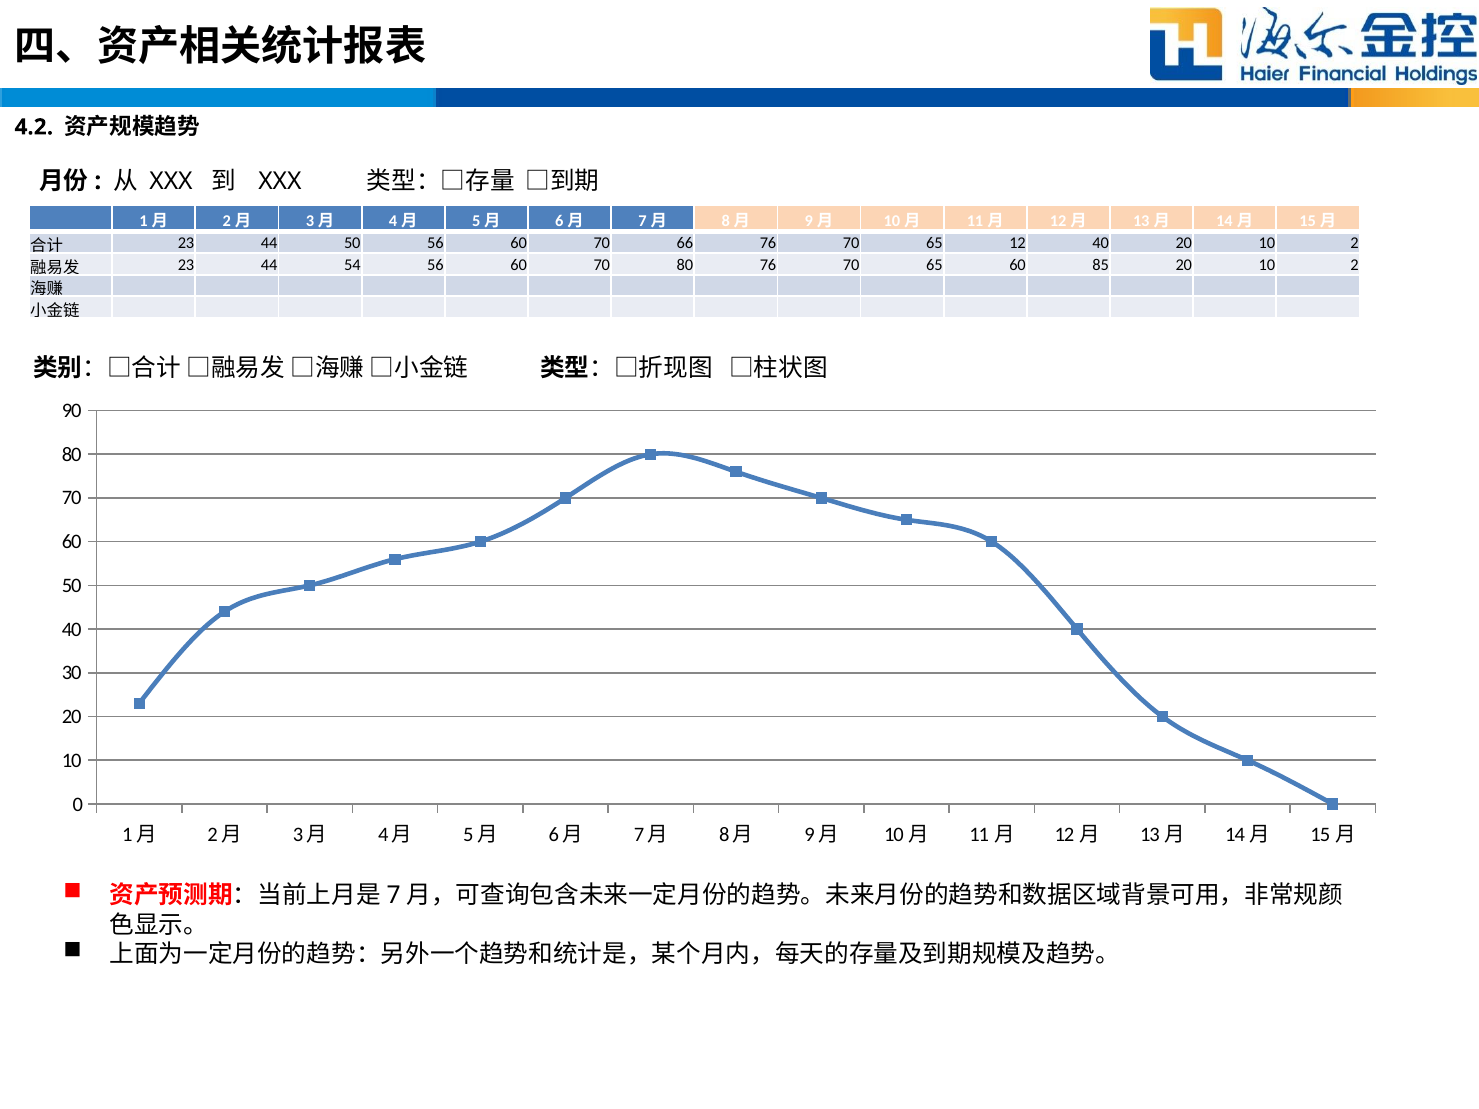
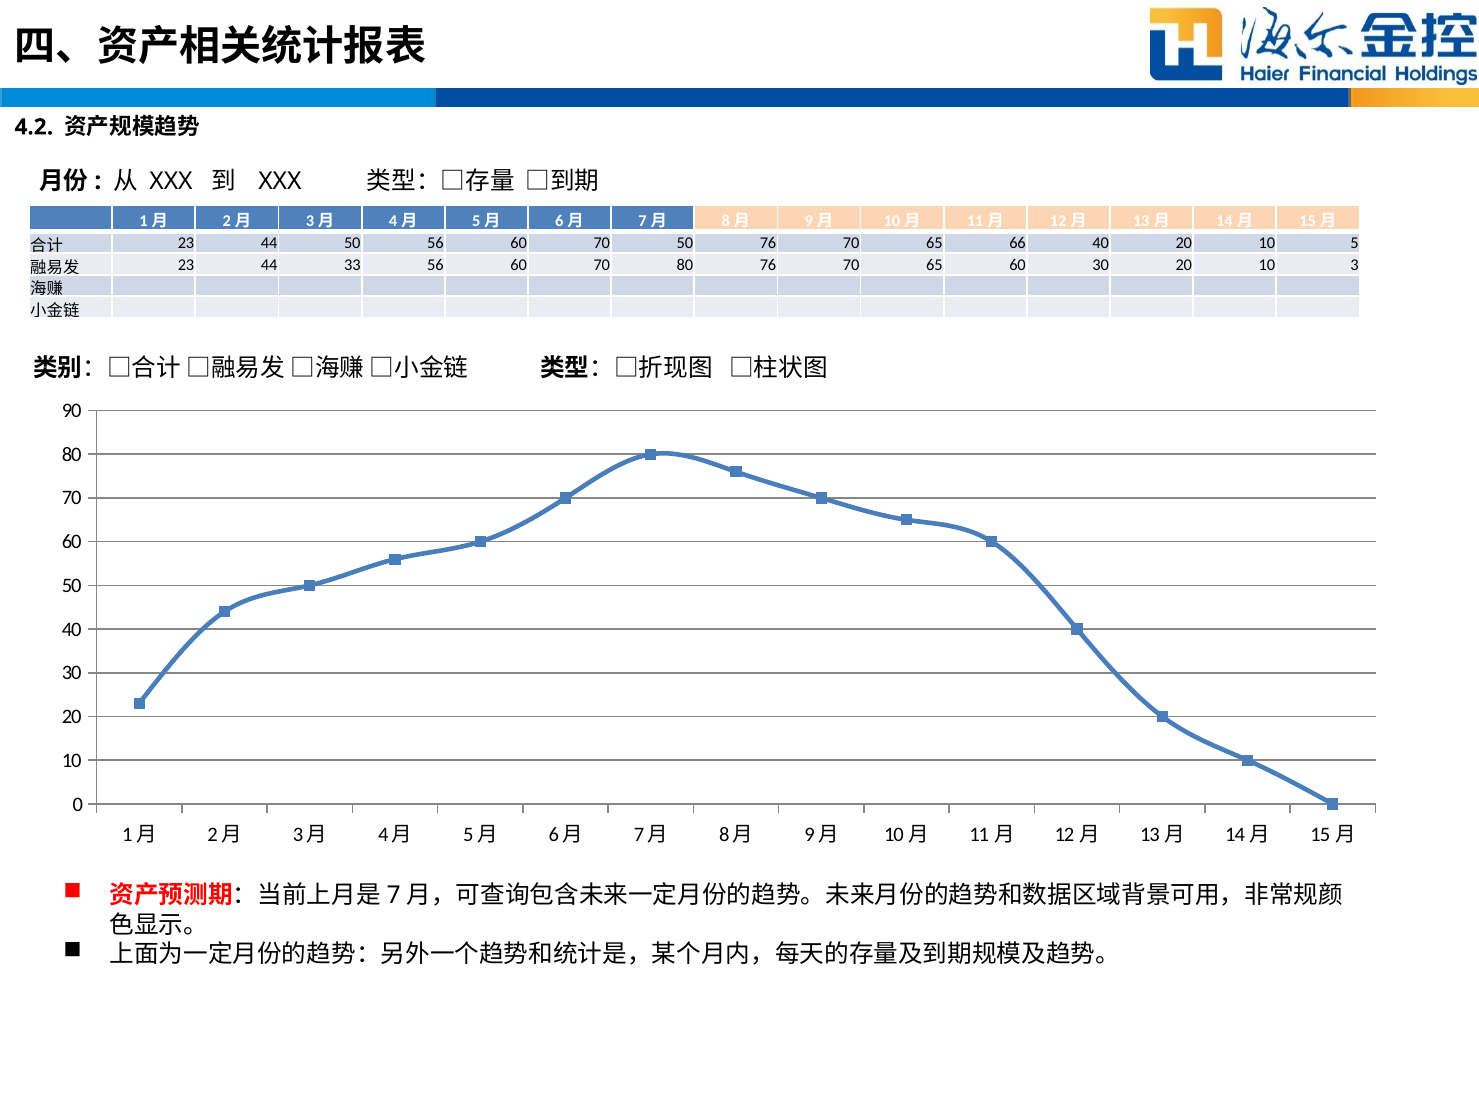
70 66: 66 -> 50 (685, 243)
12: 12 -> 66 (1018, 243)
40 20 10 2: 2 -> 5 (1354, 243)
54: 54 -> 33 (352, 265)
60 85: 85 -> 30 (1101, 265)
2: 2 -> 3 (1354, 265)
